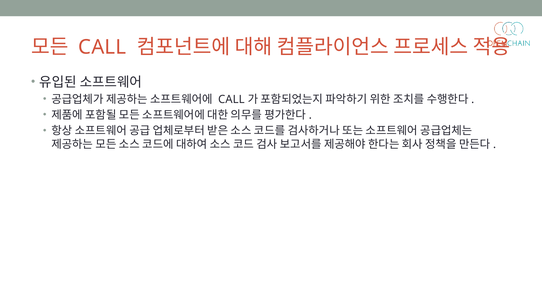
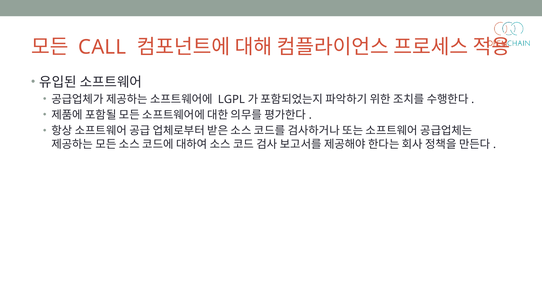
CALL: CALL -> LGPL (231, 99)
